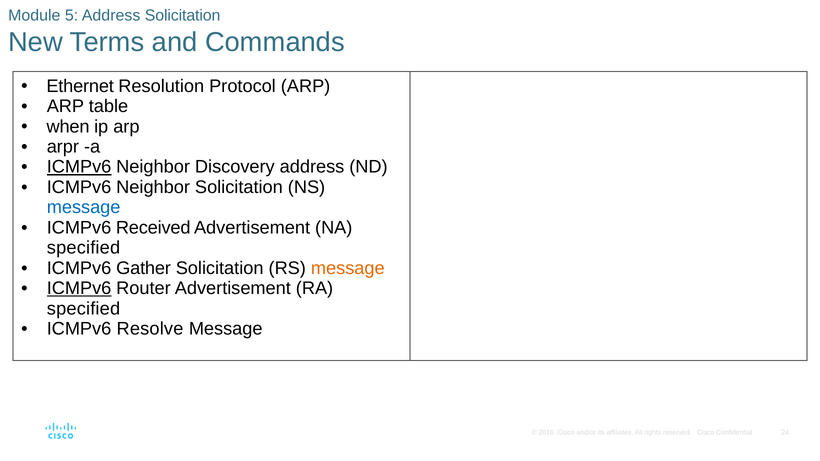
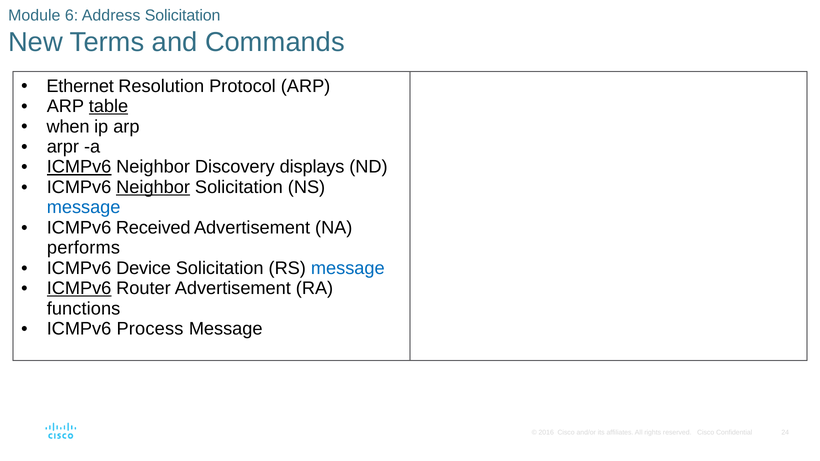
5: 5 -> 6 (72, 16)
table underline: none -> present (108, 106)
Discovery address: address -> displays (312, 167)
Neighbor underline: none -> present (153, 187)
specified: specified -> performs (84, 248)
Gather: Gather -> Device (144, 268)
message colour: orange -> blue (348, 268)
specified: specified -> functions (84, 309)
Resolve: Resolve -> Process (150, 329)
